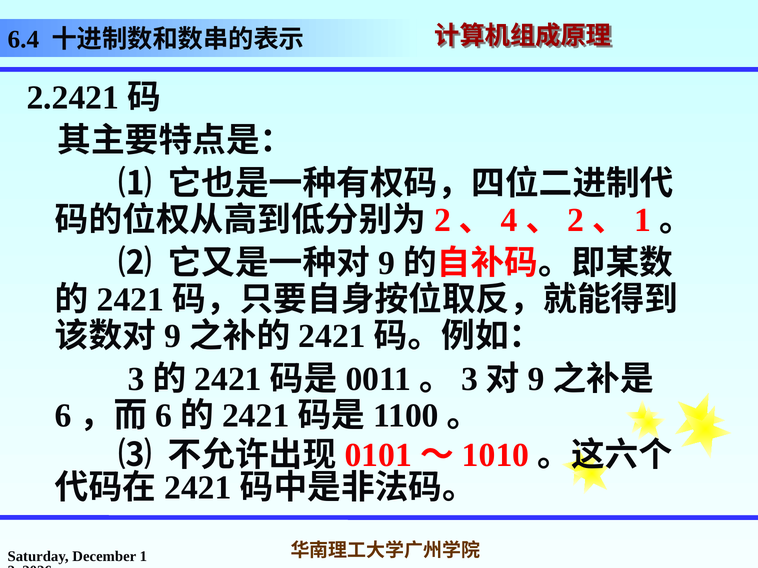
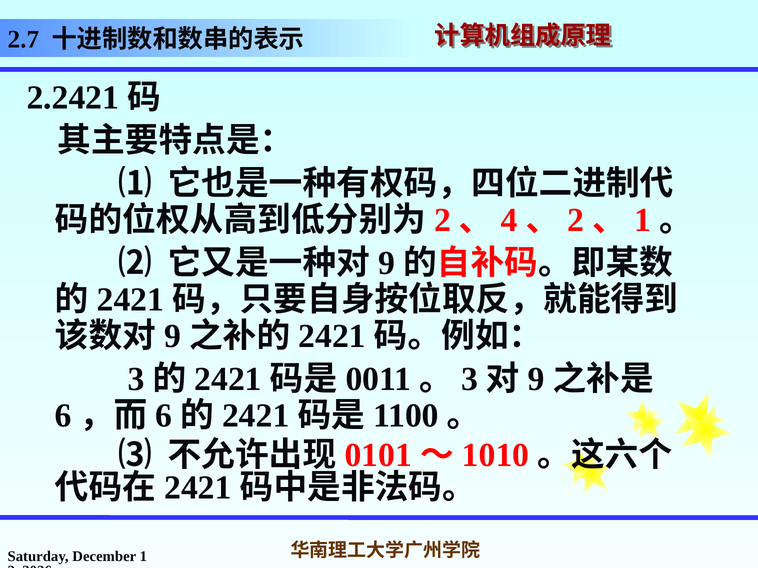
6.4: 6.4 -> 2.7 (23, 40)
